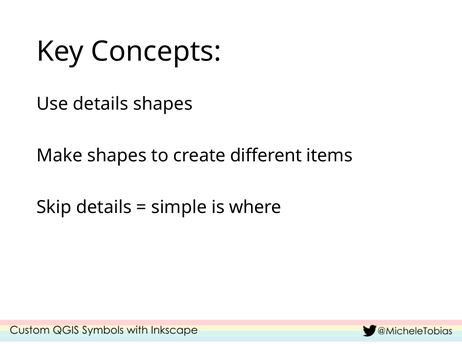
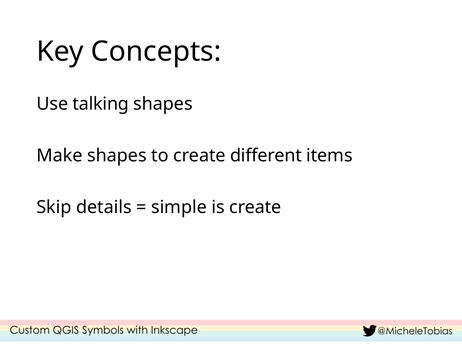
Use details: details -> talking (101, 104)
is where: where -> create (255, 207)
